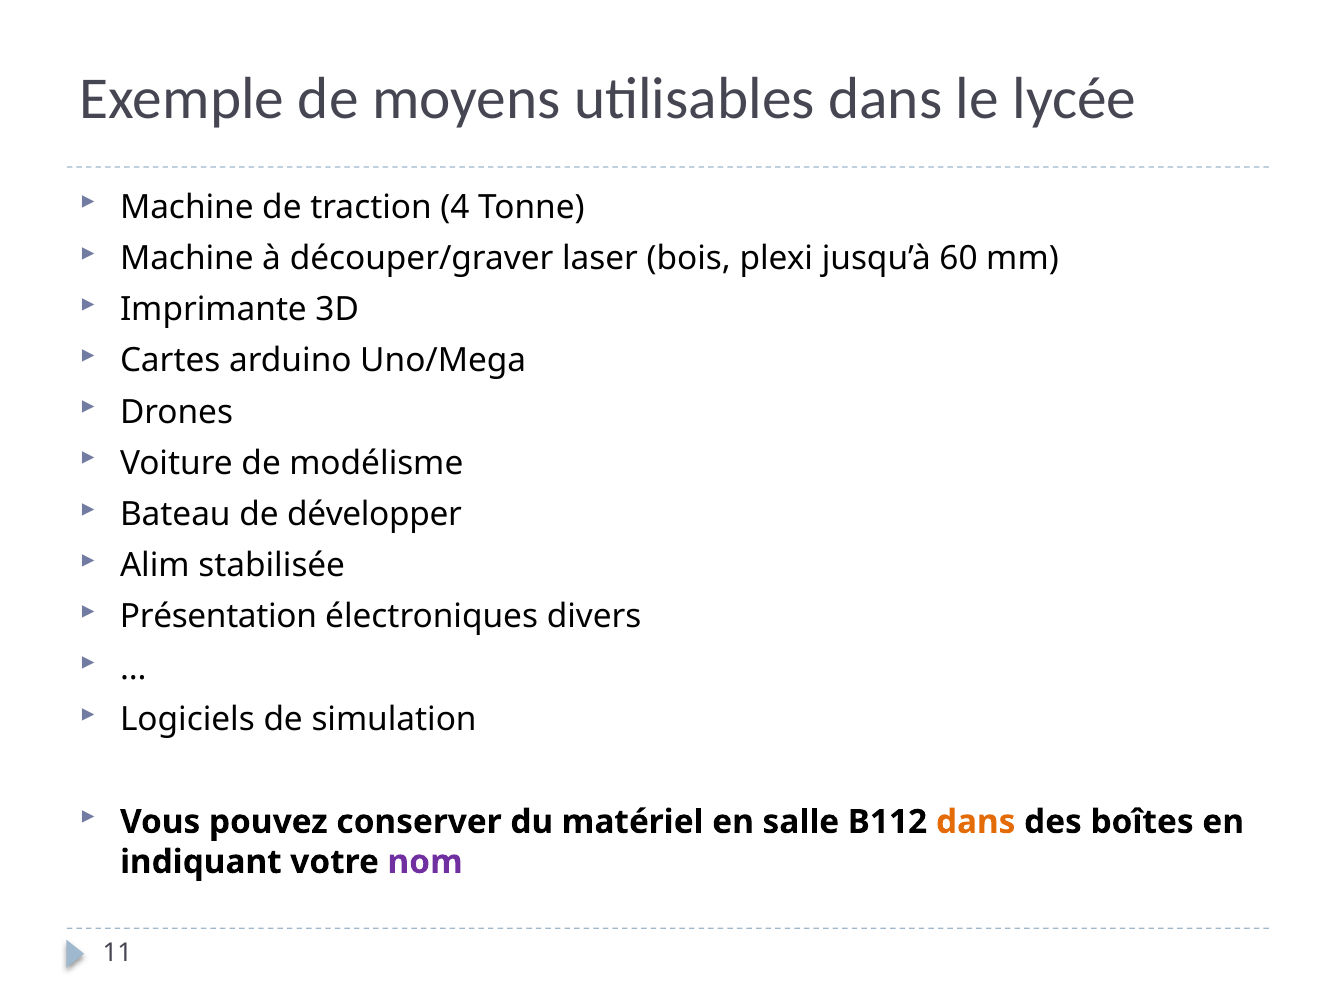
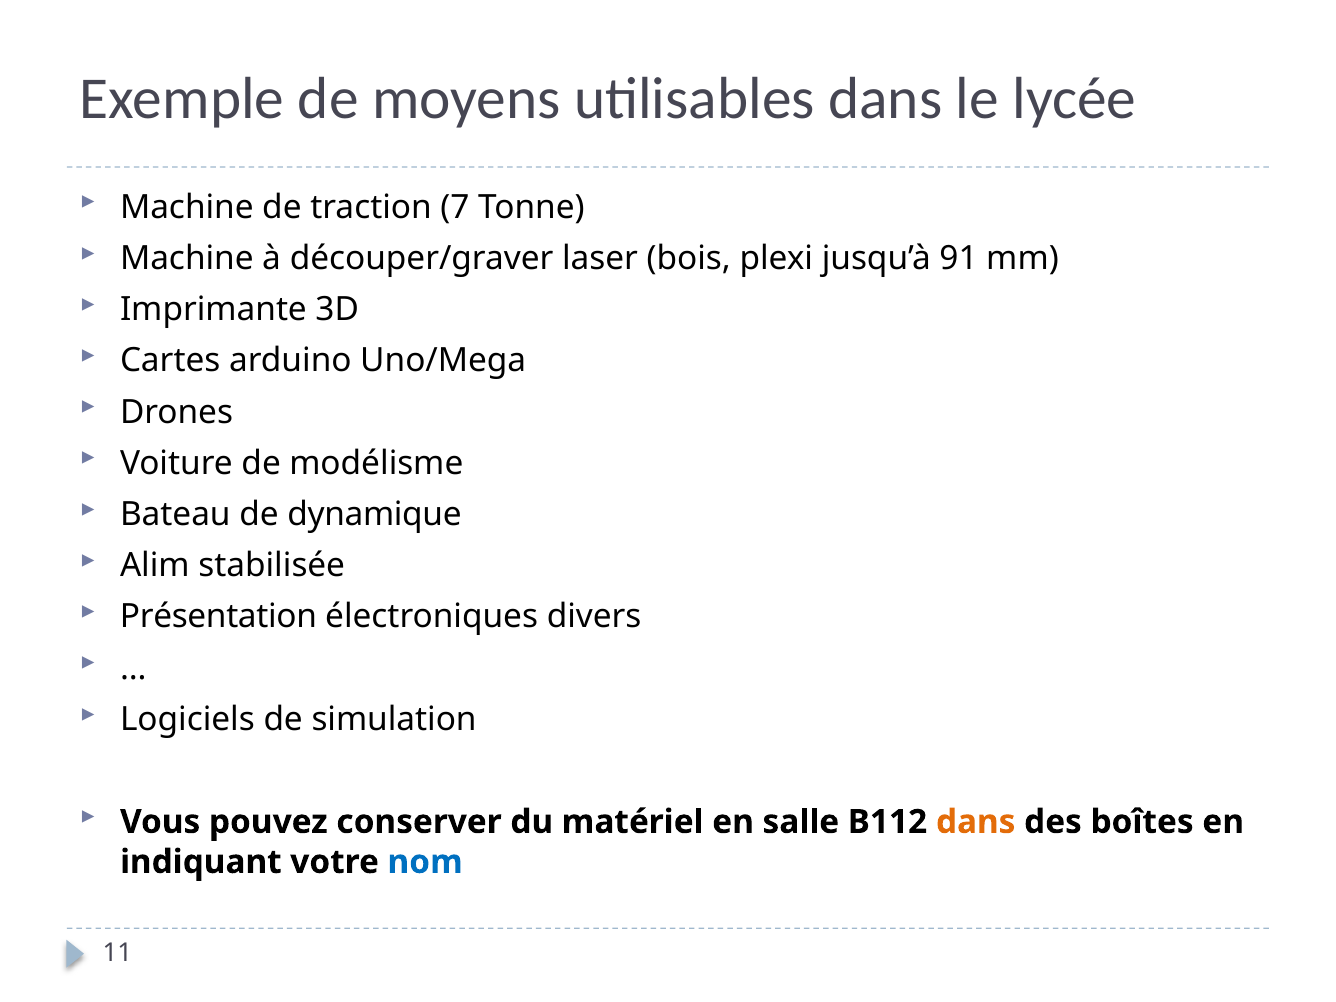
4: 4 -> 7 (455, 207)
60: 60 -> 91 (959, 258)
développer: développer -> dynamique (374, 514)
nom colour: purple -> blue (425, 862)
